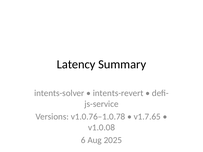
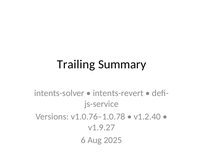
Latency: Latency -> Trailing (76, 64)
v1.7.65: v1.7.65 -> v1.2.40 (147, 117)
v1.0.08: v1.0.08 -> v1.9.27 (101, 128)
